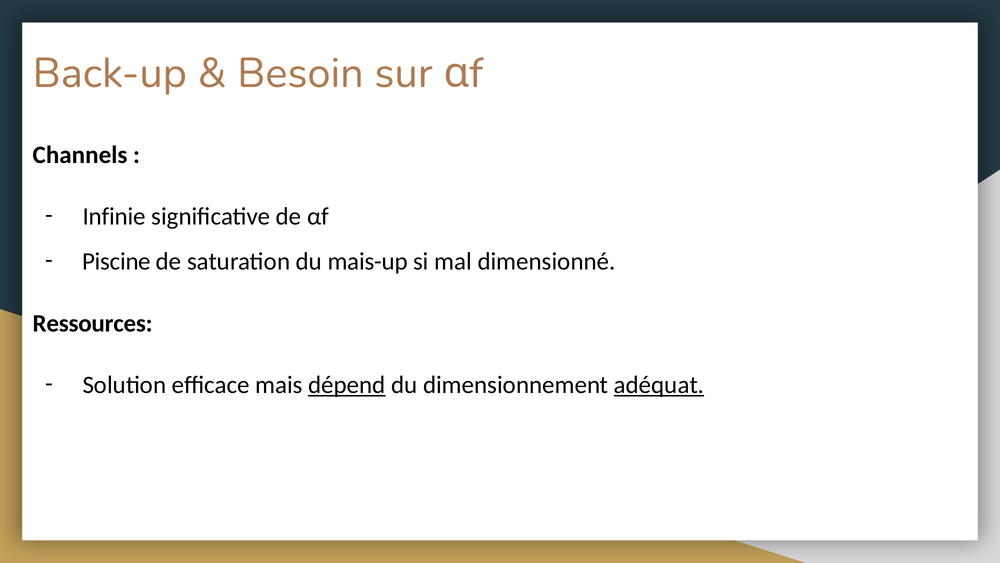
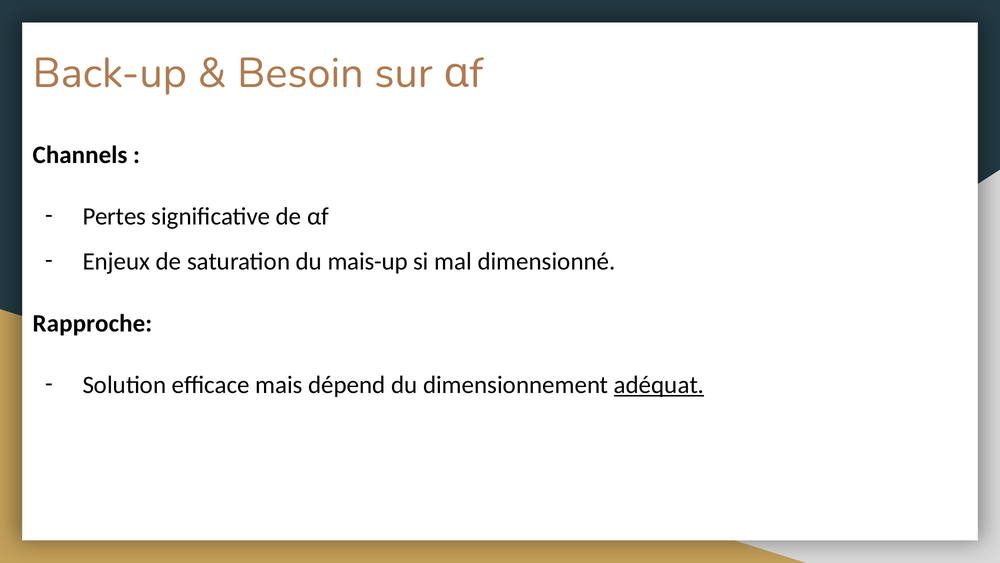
Infinie: Infinie -> Pertes (114, 216)
Piscine: Piscine -> Enjeux (116, 261)
Ressources: Ressources -> Rapproche (92, 323)
dépend underline: present -> none (347, 385)
